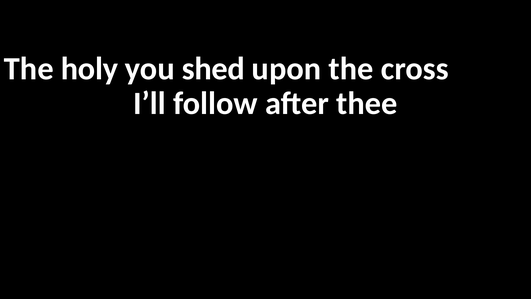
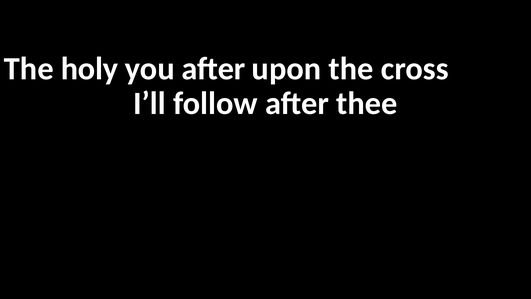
you shed: shed -> after (213, 69)
